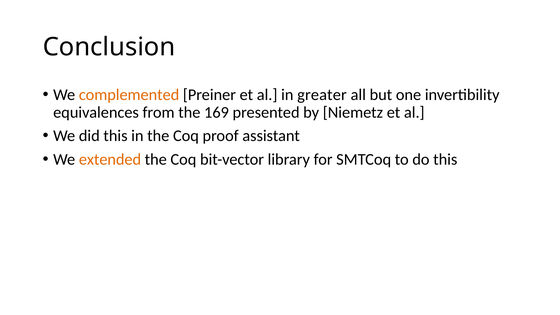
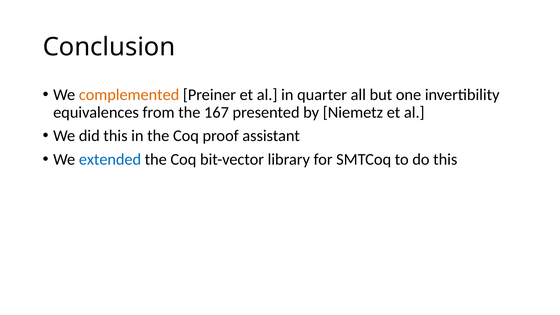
greater: greater -> quarter (322, 95)
169: 169 -> 167 (216, 112)
extended colour: orange -> blue (110, 159)
